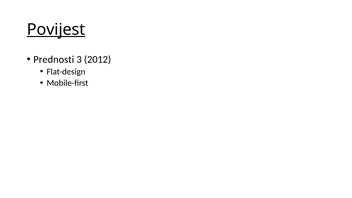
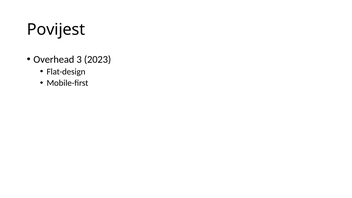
Povijest underline: present -> none (56, 30)
Prednosti: Prednosti -> Overhead (54, 60)
2012: 2012 -> 2023 (98, 60)
